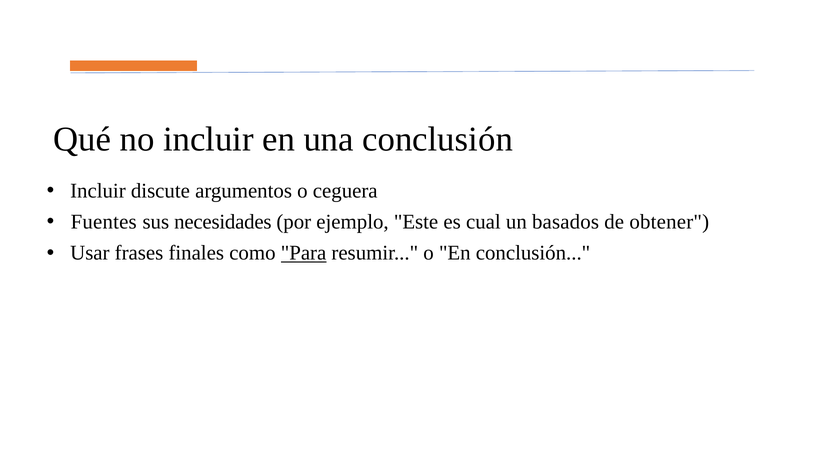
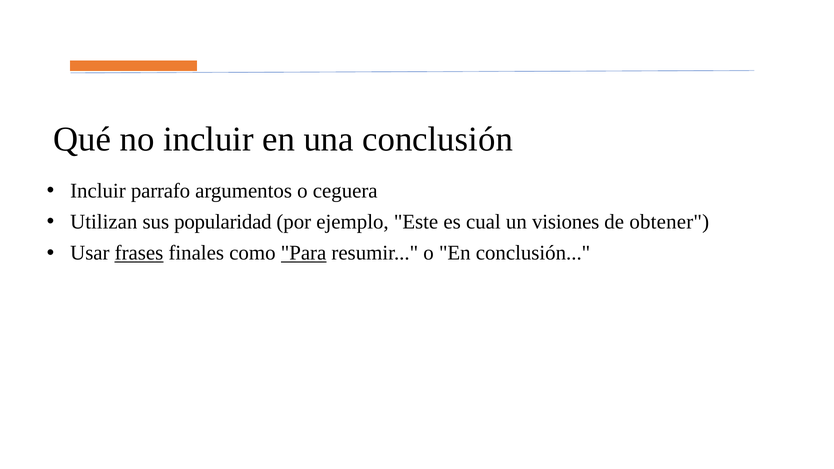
discute: discute -> parrafo (161, 191)
Fuentes: Fuentes -> Utilizan (104, 222)
necesidades: necesidades -> popularidad (223, 222)
basados: basados -> visiones (566, 222)
frases underline: none -> present (139, 253)
